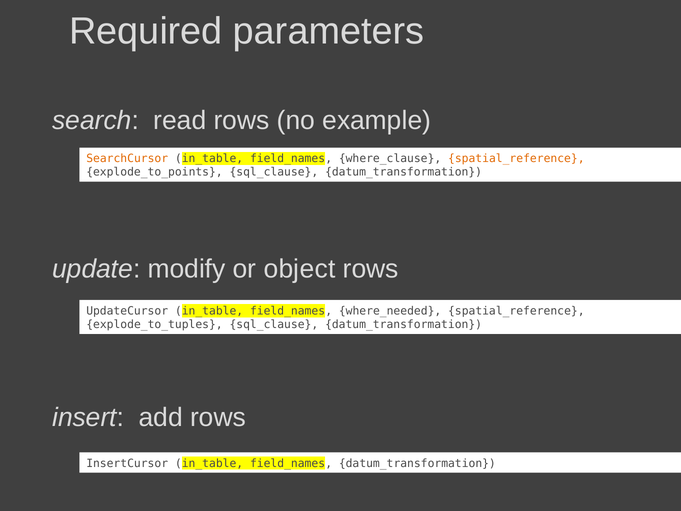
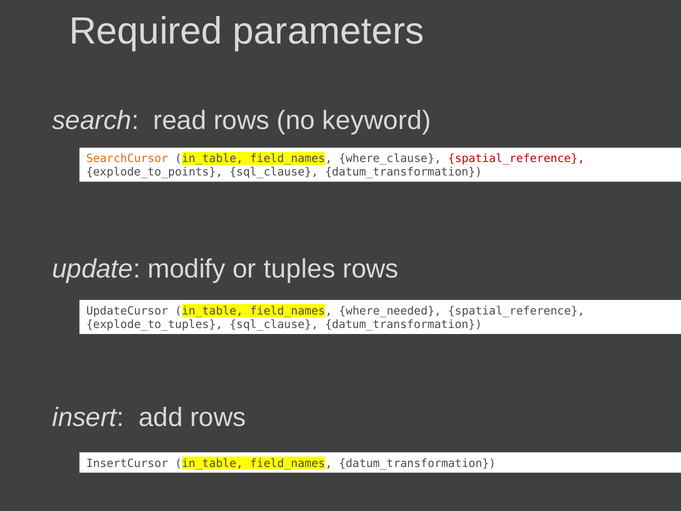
example: example -> keyword (377, 121)
spatial_reference colour: orange -> red (516, 159)
object: object -> tuples (299, 269)
